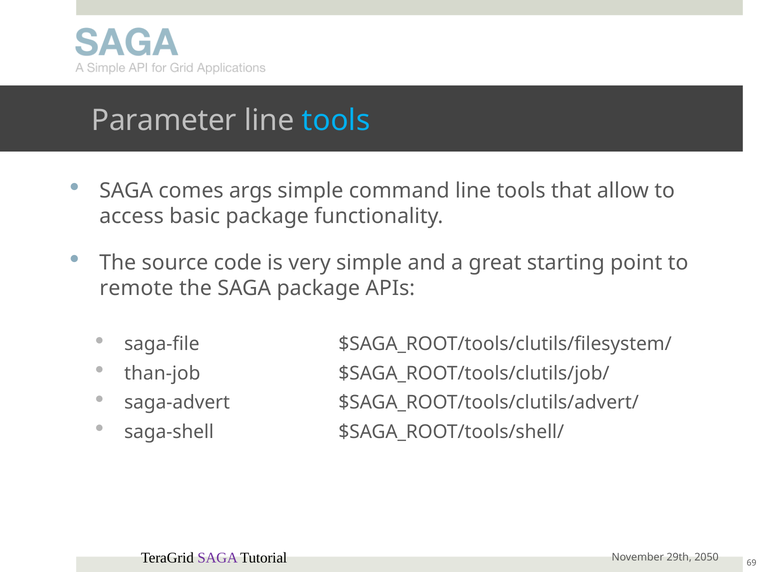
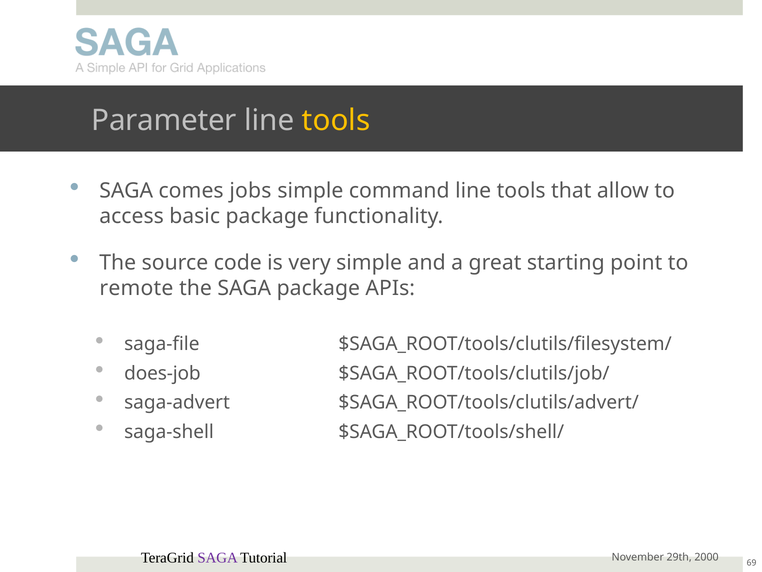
tools colour: light blue -> yellow (336, 120)
args: args -> jobs (250, 190)
than-job: than-job -> does-job (162, 373)
2050: 2050 -> 2000 (707, 557)
